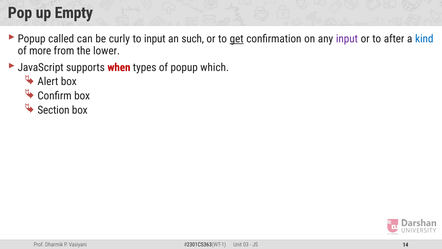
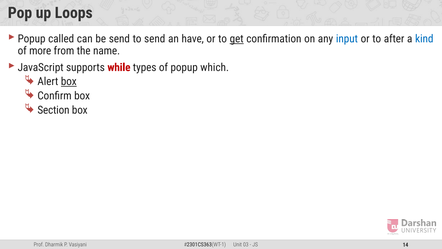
Empty: Empty -> Loops (74, 13)
be curly: curly -> send (119, 39)
to input: input -> send (155, 39)
such: such -> have (193, 39)
input colour: purple -> blue (347, 39)
lower: lower -> name (107, 51)
when: when -> while (119, 67)
box underline: none -> present (69, 82)
